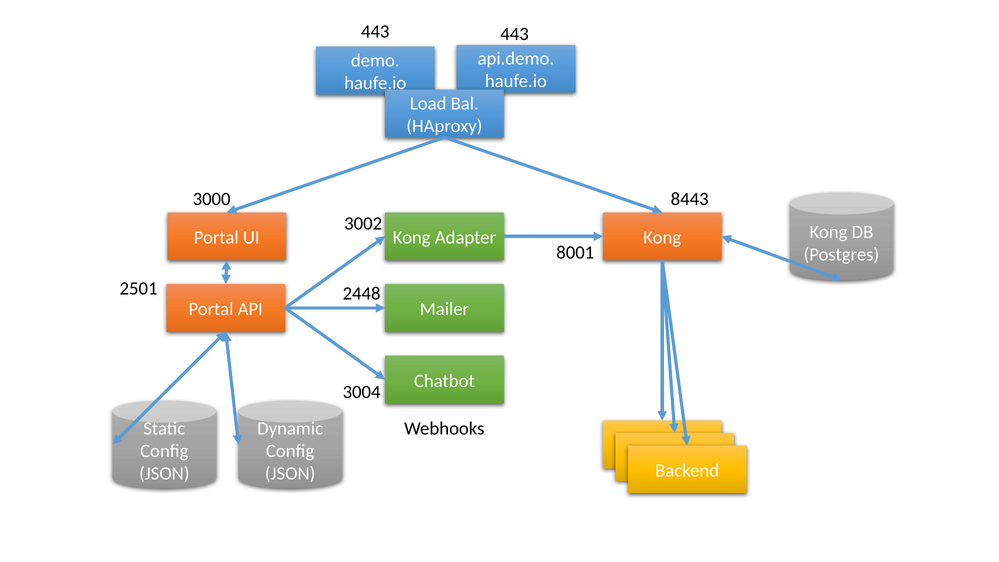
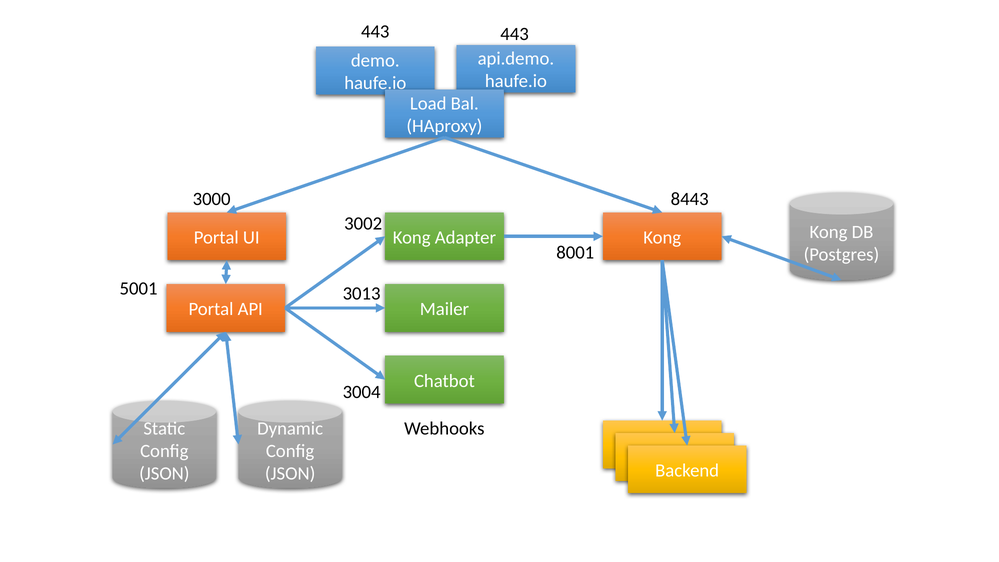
2501: 2501 -> 5001 (139, 288)
2448: 2448 -> 3013 (362, 294)
